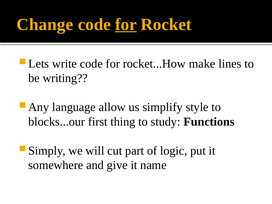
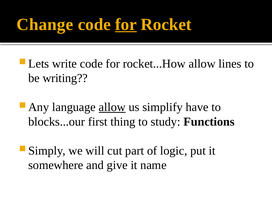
rocket...How make: make -> allow (202, 64)
allow underline: none -> present (112, 107)
style: style -> have (197, 107)
